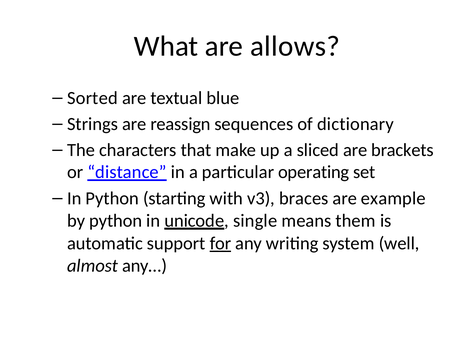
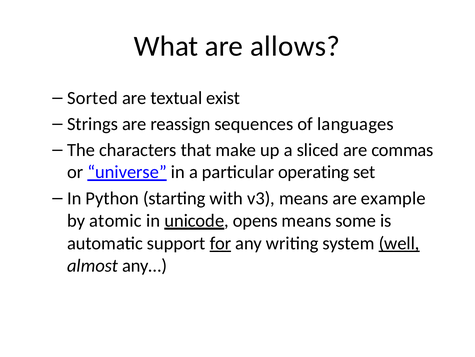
blue: blue -> exist (223, 98)
dictionary: dictionary -> languages (356, 124)
brackets: brackets -> commas (402, 150)
distance: distance -> universe (127, 172)
v3 braces: braces -> means (304, 198)
by python: python -> atomic (116, 220)
single: single -> opens (255, 220)
them: them -> some (356, 220)
well underline: none -> present (399, 243)
